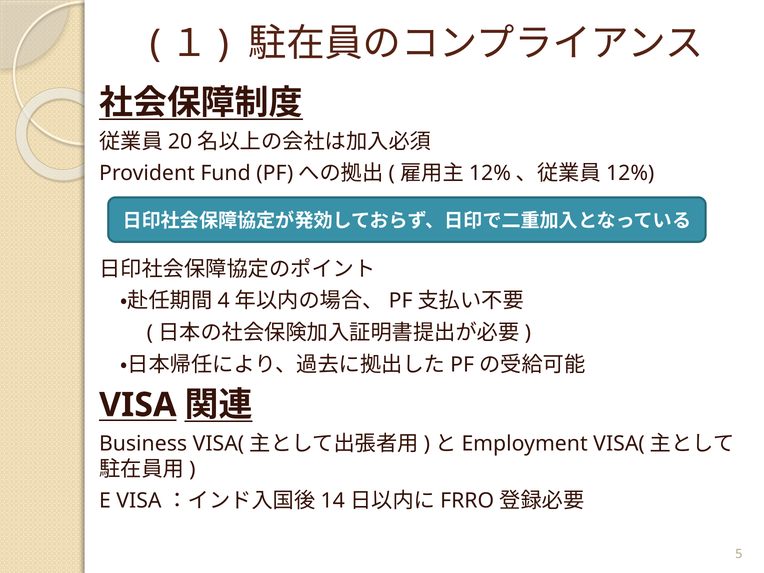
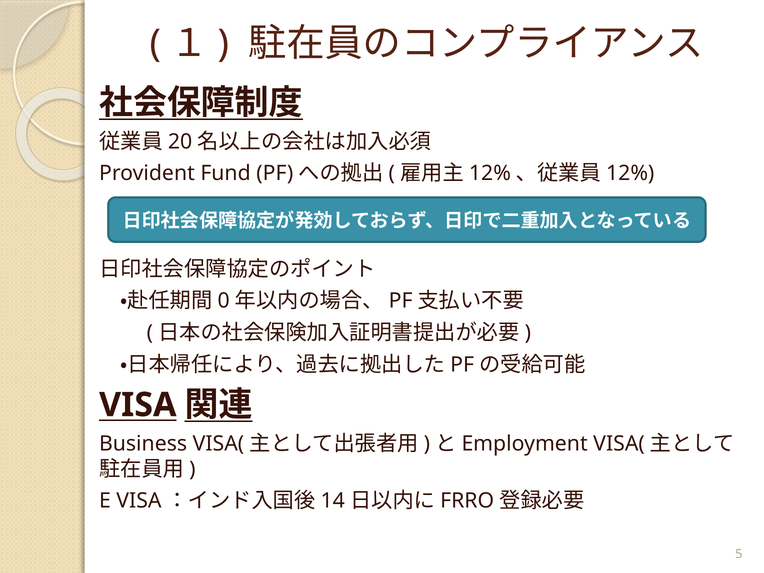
4: 4 -> 0 (224, 301)
